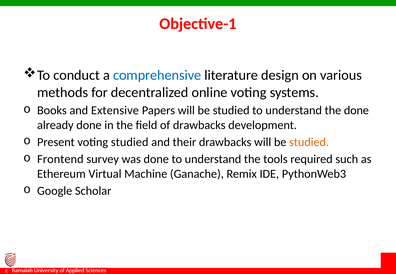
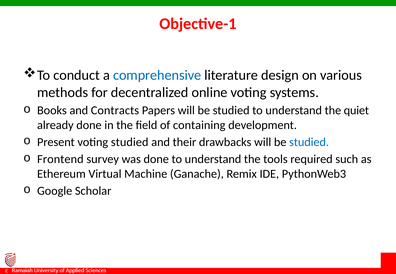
Extensive: Extensive -> Contracts (115, 111)
the done: done -> quiet (356, 111)
of drawbacks: drawbacks -> containing (199, 125)
studied colour: orange -> blue (309, 142)
